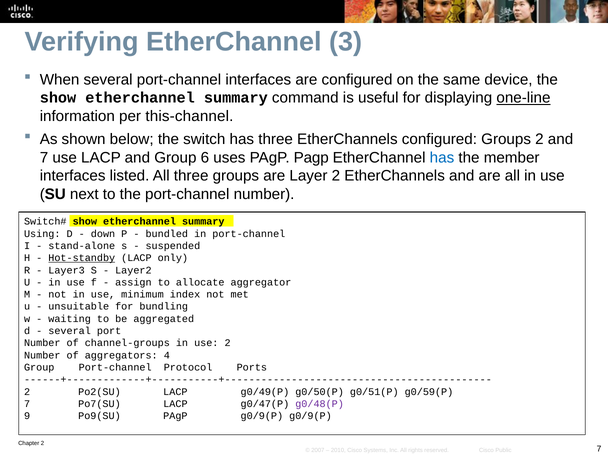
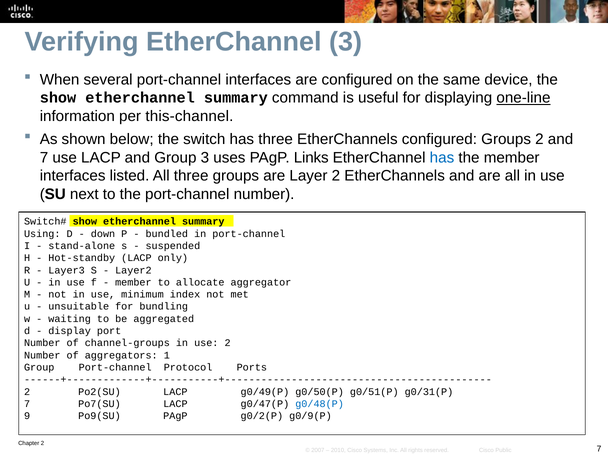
Group 6: 6 -> 3 (205, 158)
PAgP Pagp: Pagp -> Links (311, 158)
Hot-standby underline: present -> none (82, 258)
assign: assign -> member (133, 282)
several: several -> display (70, 331)
4: 4 -> 1 (167, 355)
g0/59(P: g0/59(P -> g0/31(P (429, 392)
g0/48(P colour: purple -> blue (320, 404)
PAgP g0/9(P: g0/9(P -> g0/2(P (262, 416)
